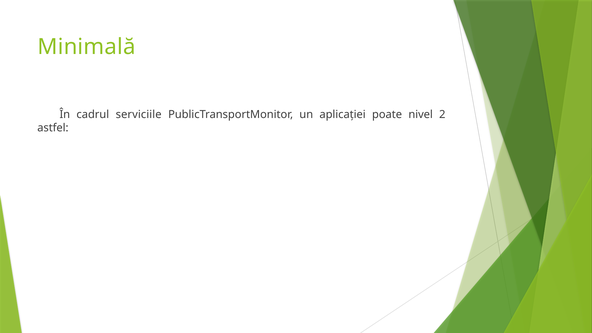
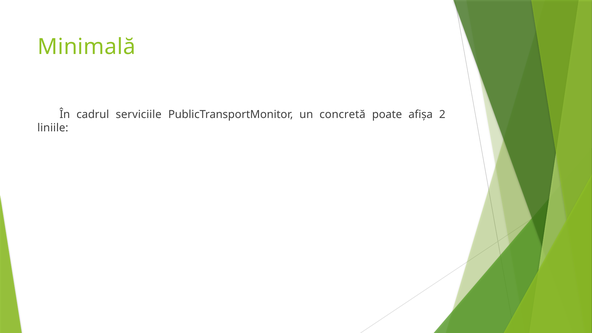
aplicației: aplicației -> concretă (343, 115)
nivel: nivel -> afișa (421, 115)
astfel: astfel -> liniile (53, 128)
